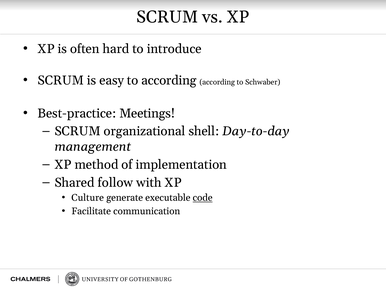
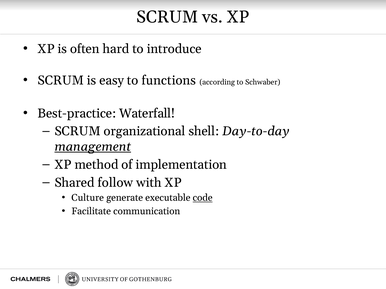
to according: according -> functions (169, 80)
Meetings: Meetings -> Waterfall (147, 113)
management underline: none -> present (93, 147)
